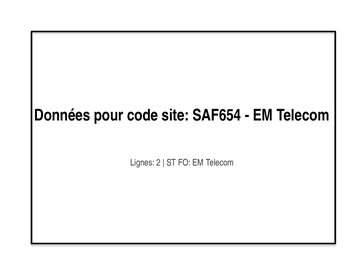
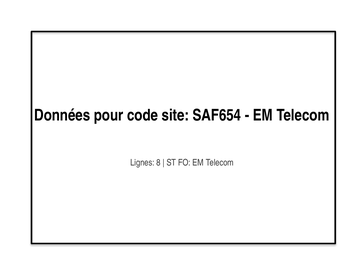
2: 2 -> 8 (158, 163)
